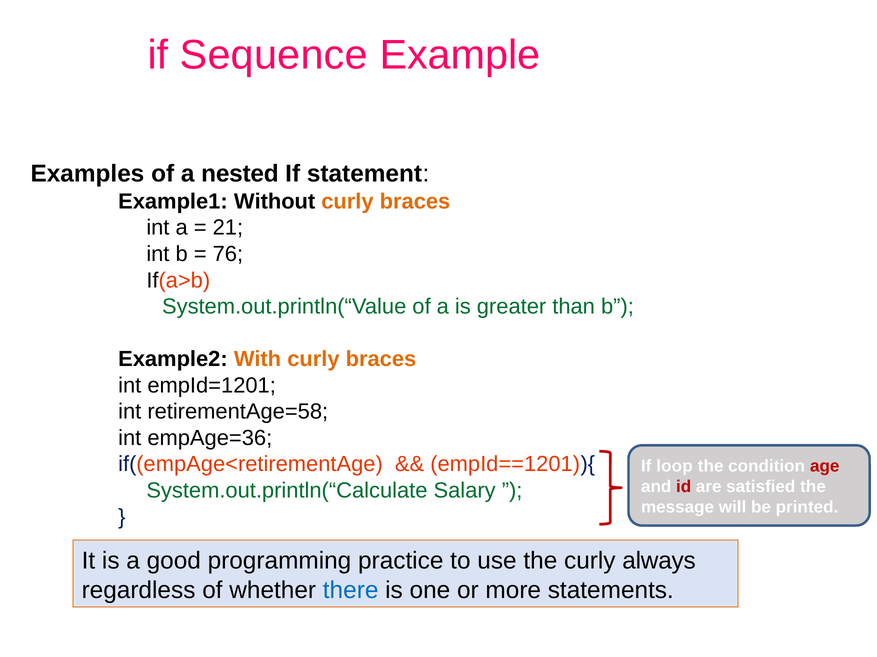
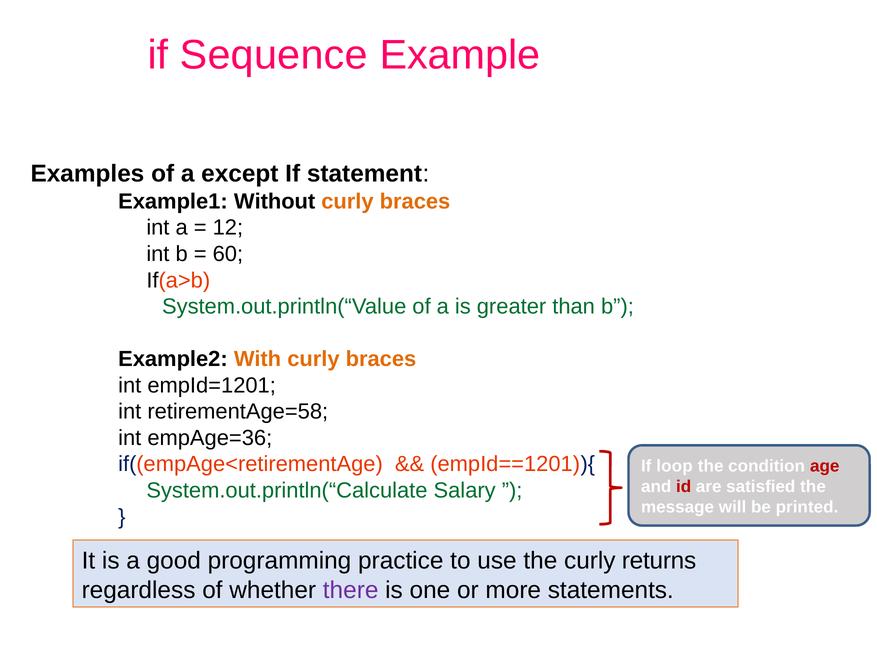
nested: nested -> except (240, 174)
21: 21 -> 12 (228, 228)
76: 76 -> 60 (228, 254)
always: always -> returns (659, 561)
there colour: blue -> purple (351, 591)
